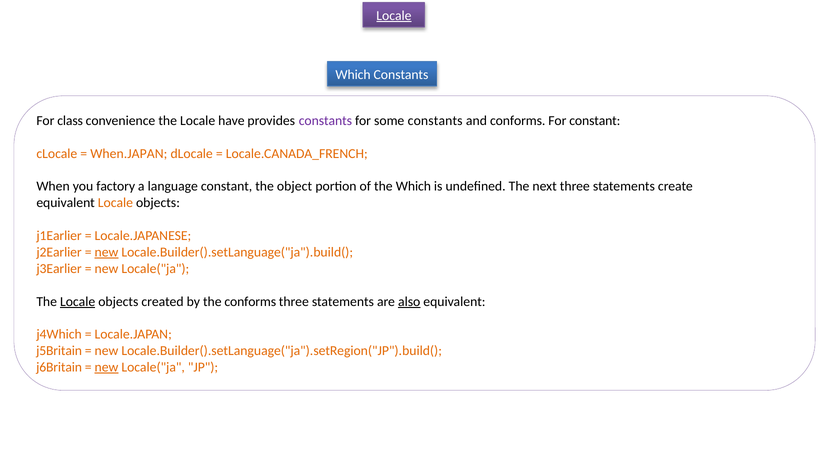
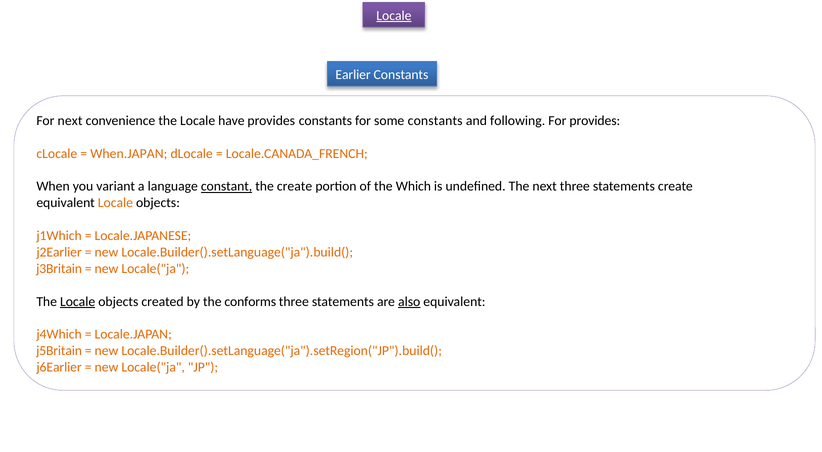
Which: Which -> Earlier (353, 75)
For class: class -> next (70, 121)
constants colour: purple -> black (325, 121)
and conforms: conforms -> following (518, 121)
For constant: constant -> provides (595, 121)
factory: factory -> variant (116, 187)
constant underline: none -> present (227, 187)
the object: object -> create (295, 187)
j1Earlier: j1Earlier -> j1Which (59, 236)
new underline: present -> none (106, 252)
j3Earlier: j3Earlier -> j3Britain (59, 269)
j6Britain: j6Britain -> j6Earlier (59, 367)
new underline: present -> none (106, 367)
